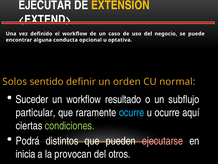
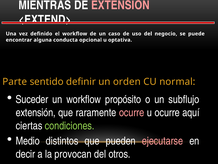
EJECUTAR: EJECUTAR -> MIENTRAS (45, 5)
EXTENSIÓN colour: yellow -> pink (120, 5)
Solos: Solos -> Parte (15, 82)
resultado: resultado -> propósito (123, 99)
particular: particular -> extensión (36, 112)
ocurre colour: light blue -> pink (132, 112)
Podrá: Podrá -> Medio (28, 141)
inicia: inicia -> decir (25, 154)
